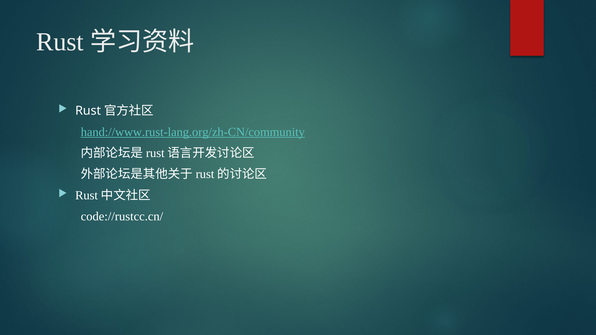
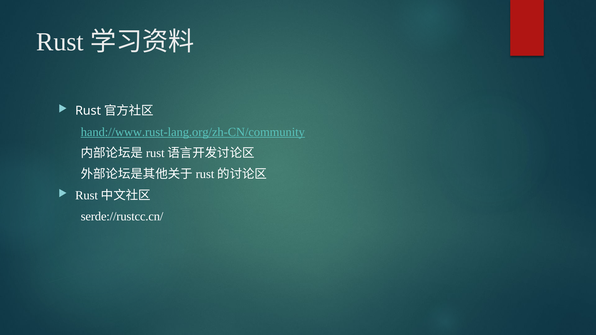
code://rustcc.cn/: code://rustcc.cn/ -> serde://rustcc.cn/ (122, 217)
